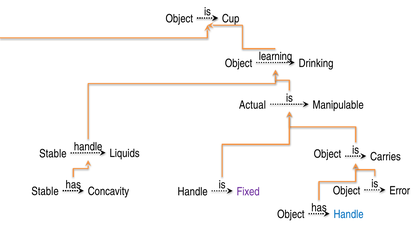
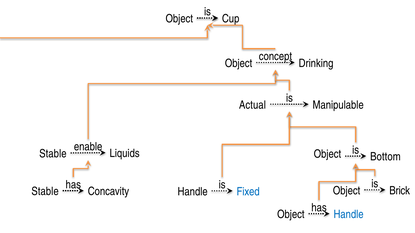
learning: learning -> concept (275, 56)
handle: handle -> enable (88, 147)
Carries: Carries -> Bottom (385, 157)
Error: Error -> Brick (400, 191)
Fixed colour: purple -> blue (248, 192)
